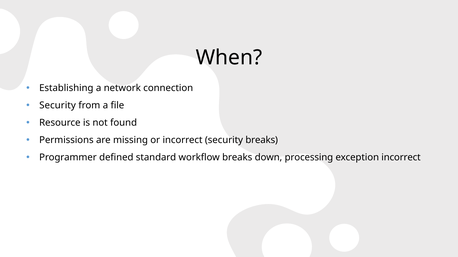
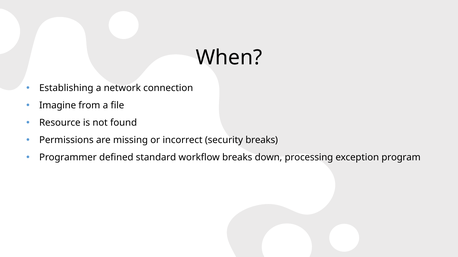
Security: Security -> Imagine (58, 106)
exception incorrect: incorrect -> program (401, 158)
